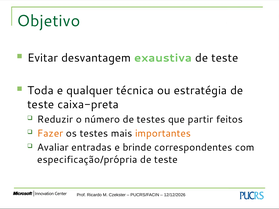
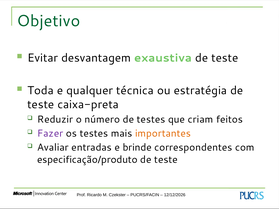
partir: partir -> criam (201, 119)
Fazer colour: orange -> purple (50, 134)
especificação/própria: especificação/própria -> especificação/produto (87, 160)
